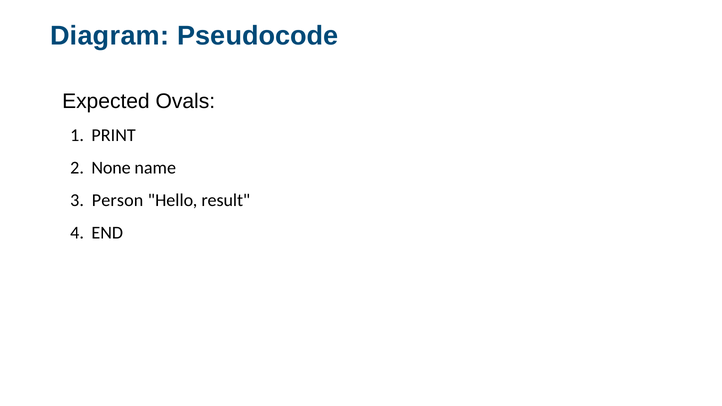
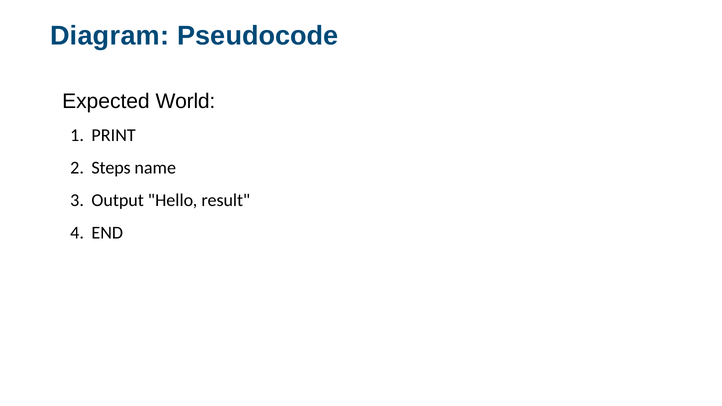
Ovals: Ovals -> World (185, 101)
None: None -> Steps (111, 168)
Person: Person -> Output (118, 200)
